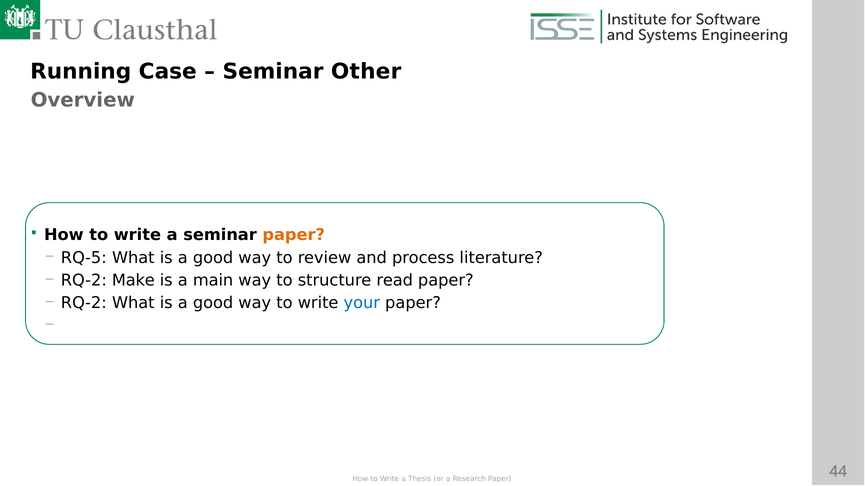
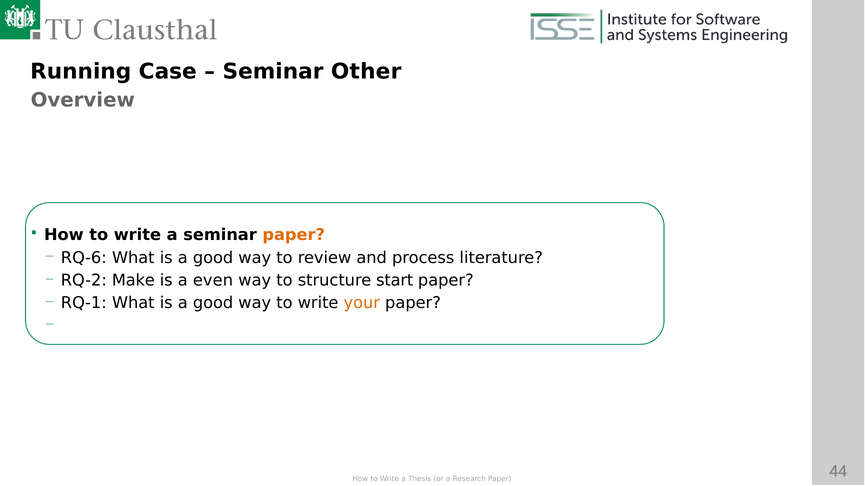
RQ-5: RQ-5 -> RQ-6 (84, 258)
main: main -> even (213, 281)
read: read -> start (395, 281)
RQ-2: RQ-2 -> RQ-1 (84, 303)
your colour: blue -> orange (362, 303)
